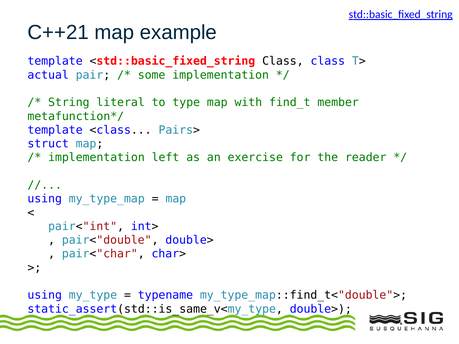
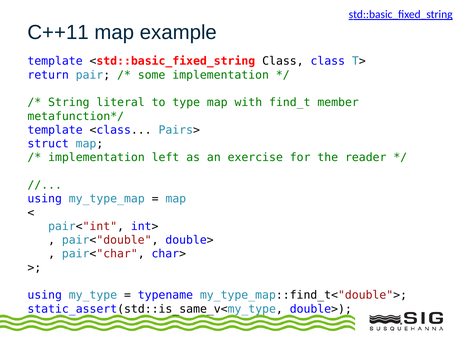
C++21: C++21 -> C++11 (58, 32)
actual: actual -> return (48, 75)
